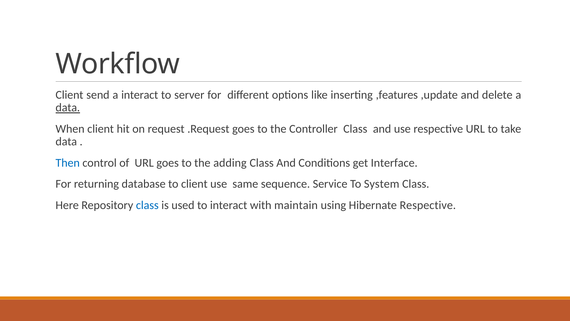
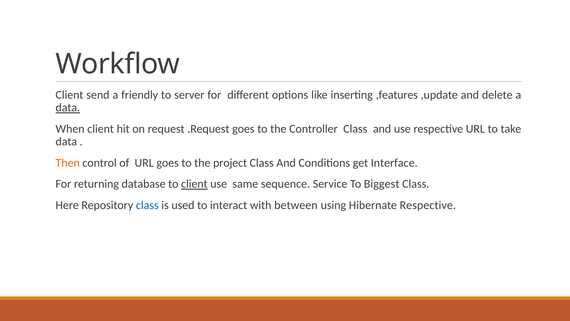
a interact: interact -> friendly (140, 95)
Then colour: blue -> orange (68, 163)
adding: adding -> project (230, 163)
client underline: none -> present (194, 184)
System: System -> Biggest (382, 184)
maintain: maintain -> between (296, 205)
